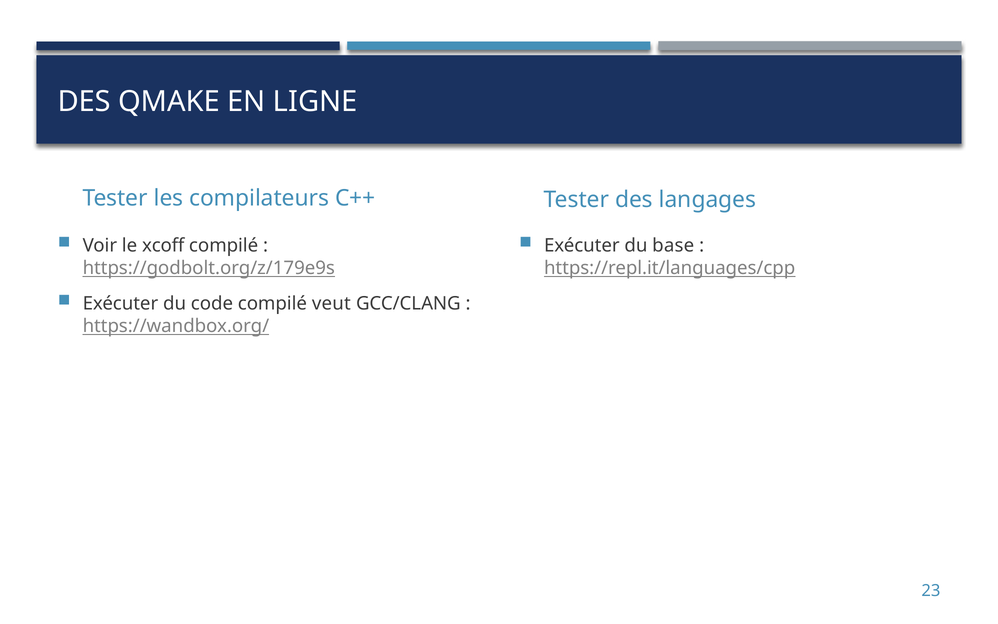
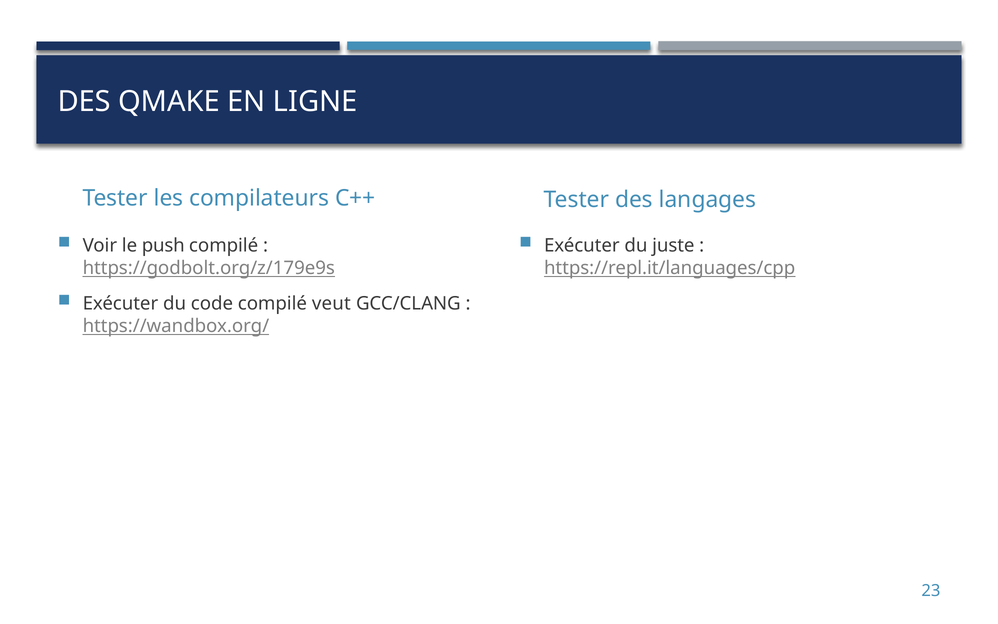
xcoff: xcoff -> push (163, 245)
base: base -> juste (673, 245)
